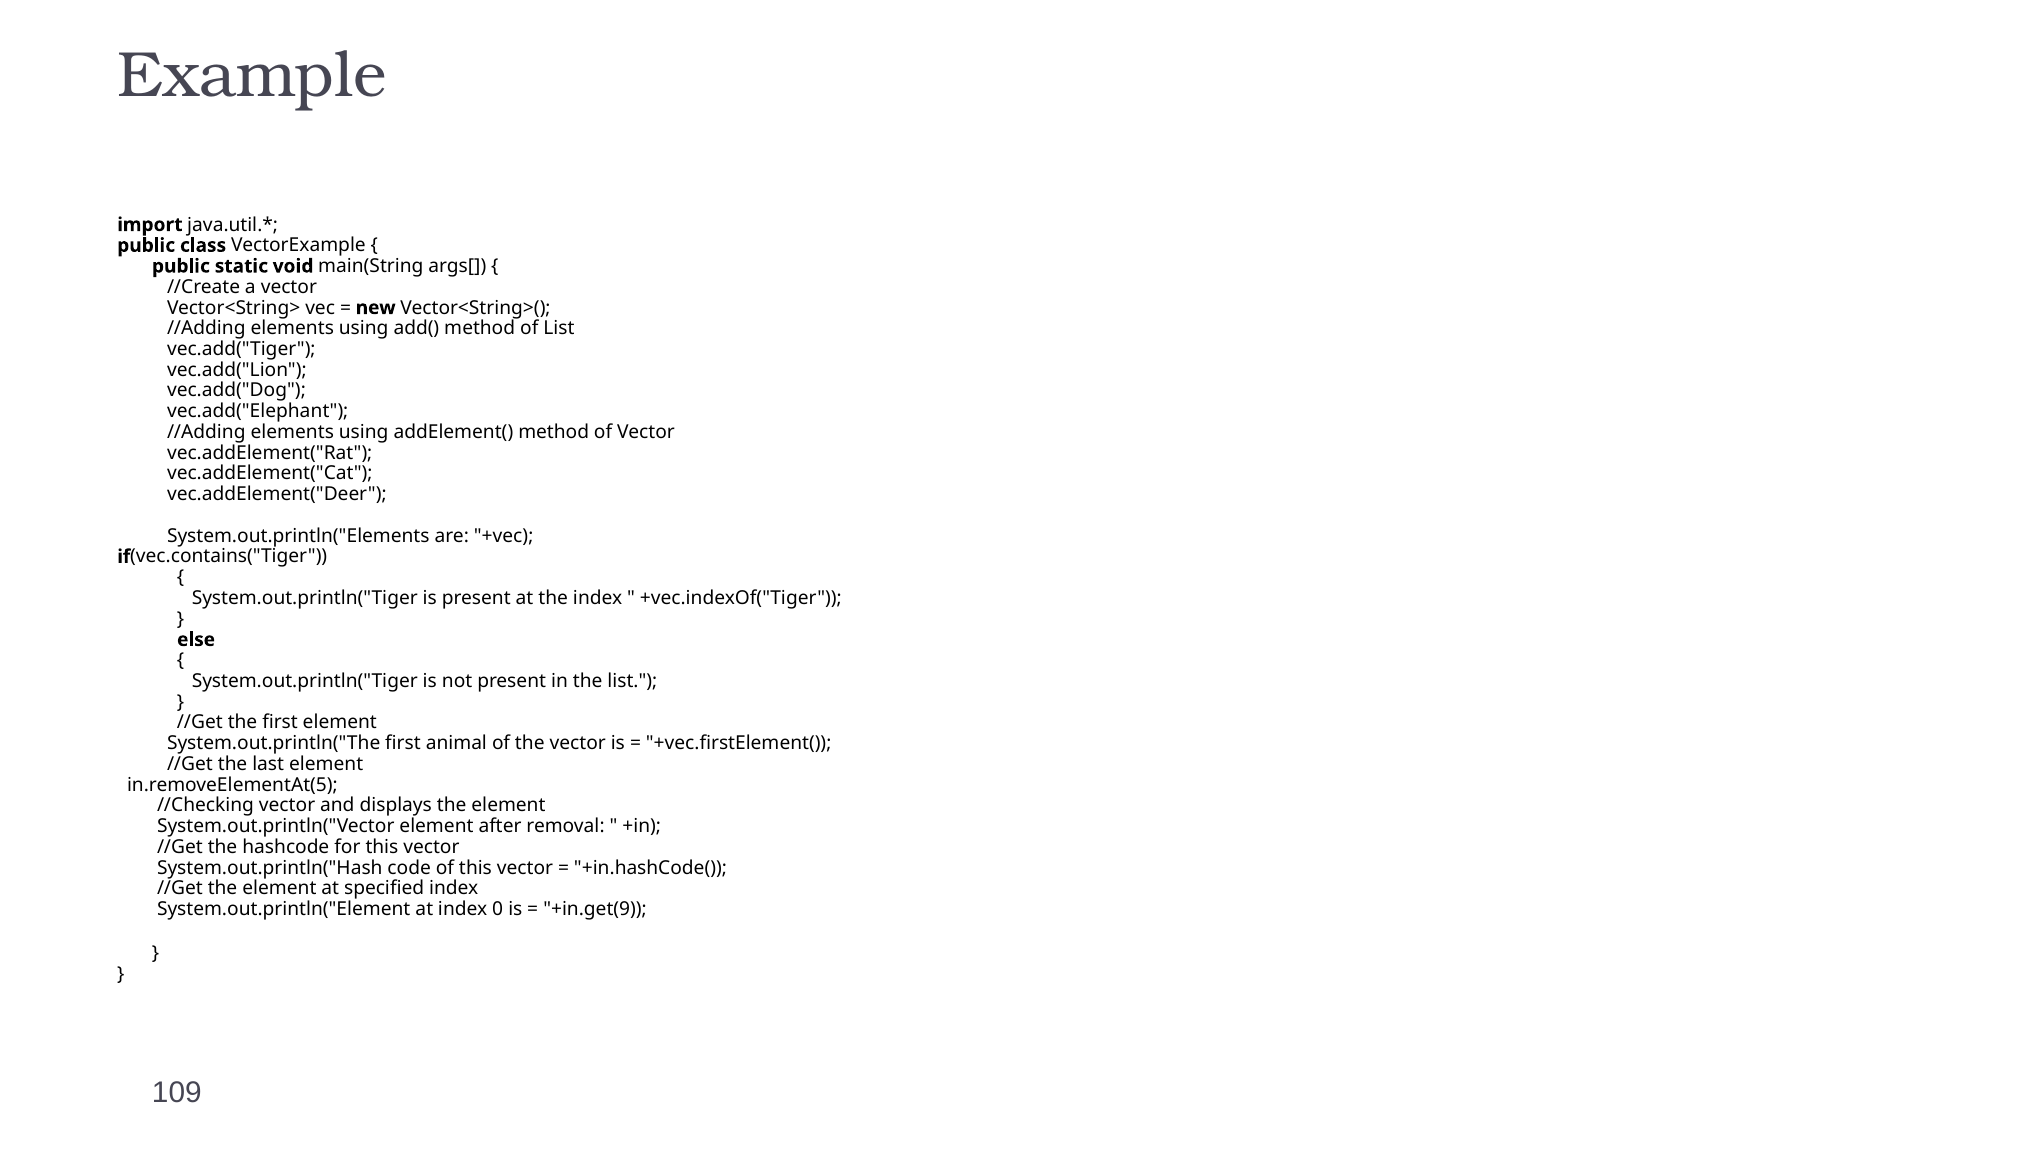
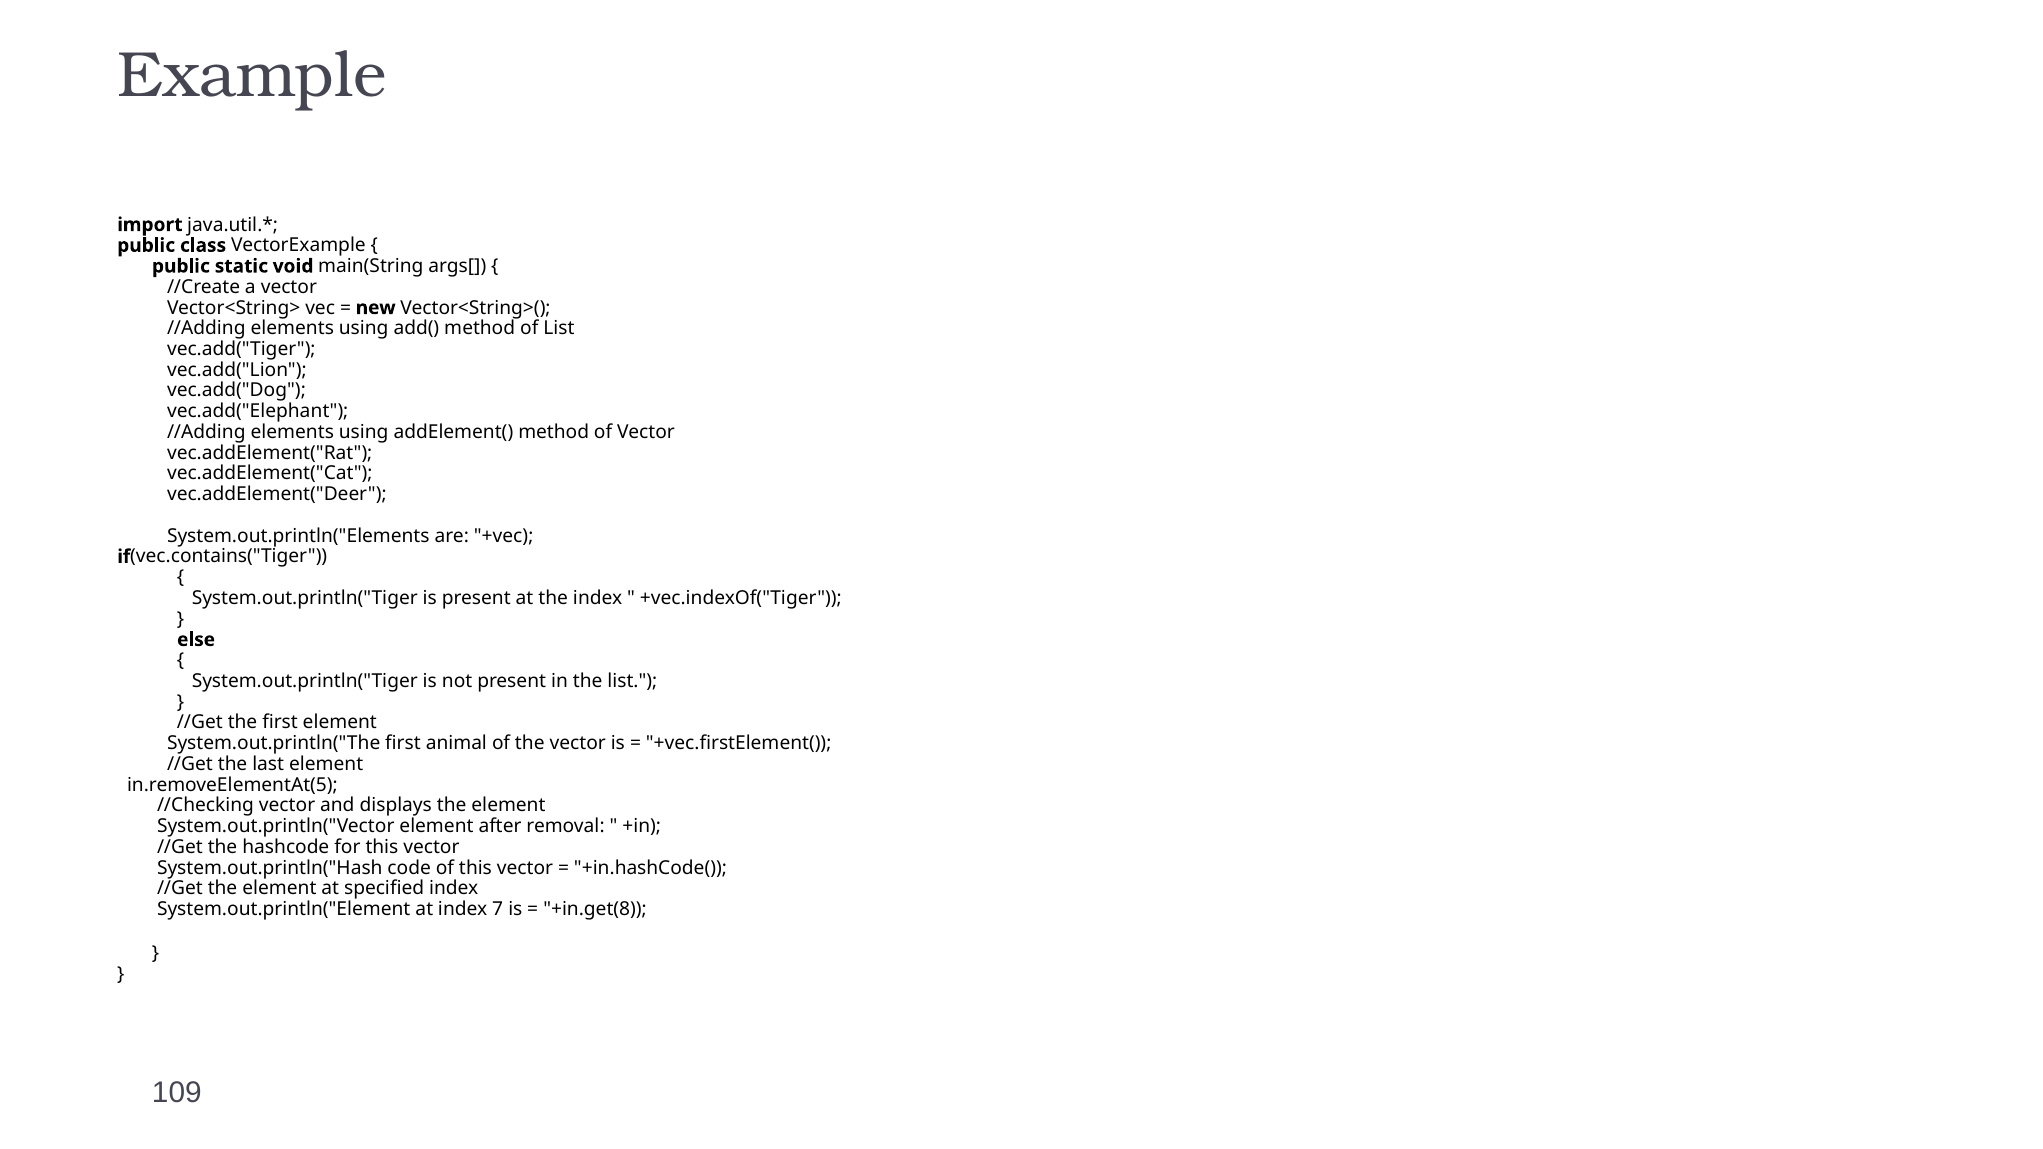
0: 0 -> 7 (498, 910)
+in.get(9: +in.get(9 -> +in.get(8 (595, 910)
